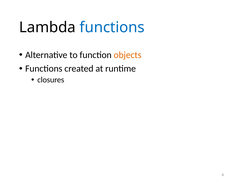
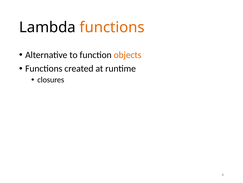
functions colour: blue -> orange (112, 27)
